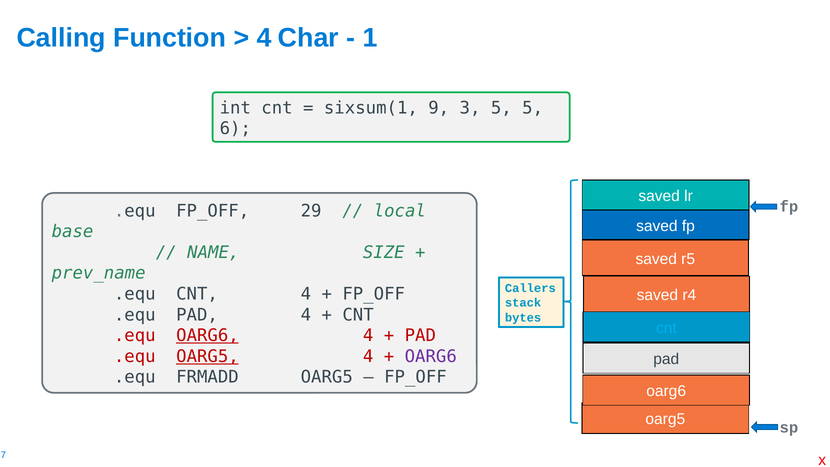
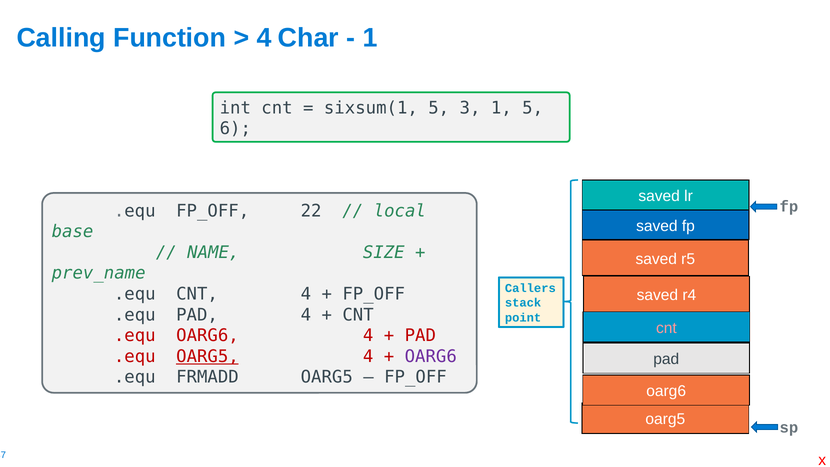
sixsum(1 9: 9 -> 5 (439, 108)
3 5: 5 -> 1 (501, 108)
29: 29 -> 22 (311, 211)
bytes: bytes -> point (523, 317)
cnt colour: light blue -> pink (666, 328)
OARG6 underline: present -> none (207, 335)
